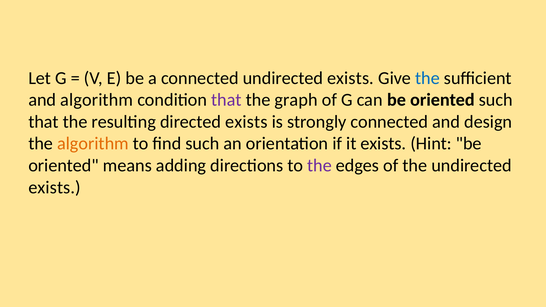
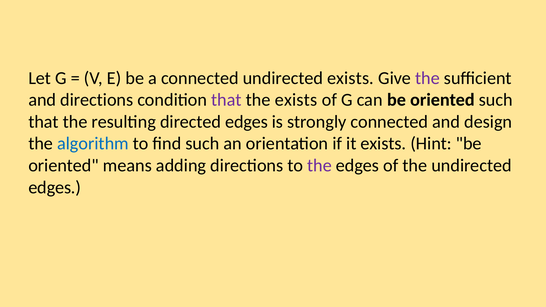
the colour: blue -> purple (427, 78)
and algorithm: algorithm -> directions (97, 100)
the graph: graph -> exists (296, 100)
directed exists: exists -> edges (247, 122)
algorithm colour: orange -> blue (93, 144)
exists: exists -> edges (55, 187)
